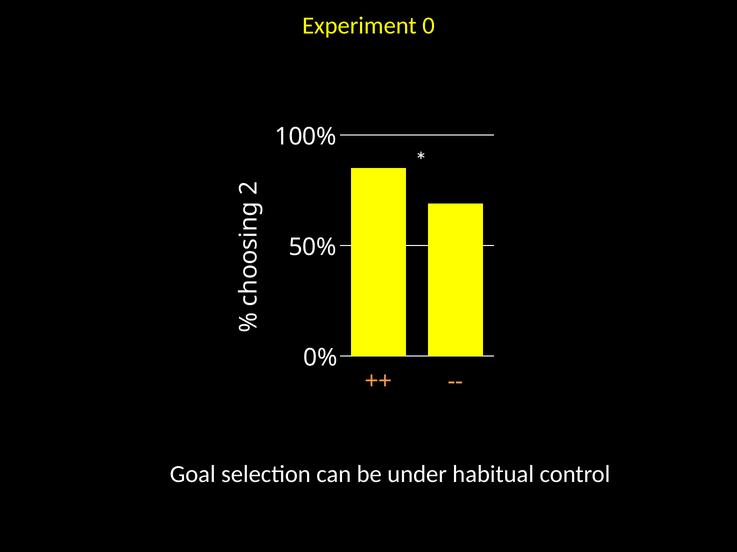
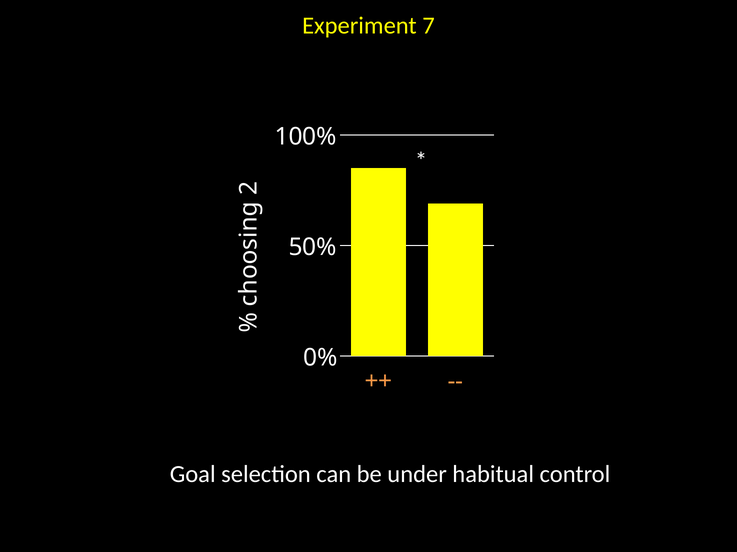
0: 0 -> 7 (428, 26)
